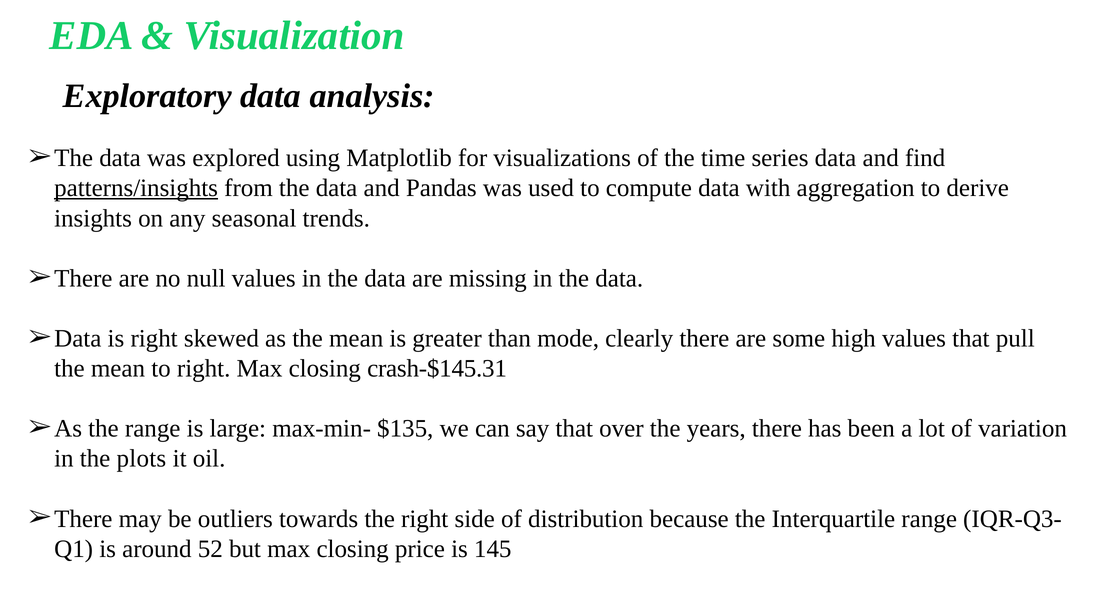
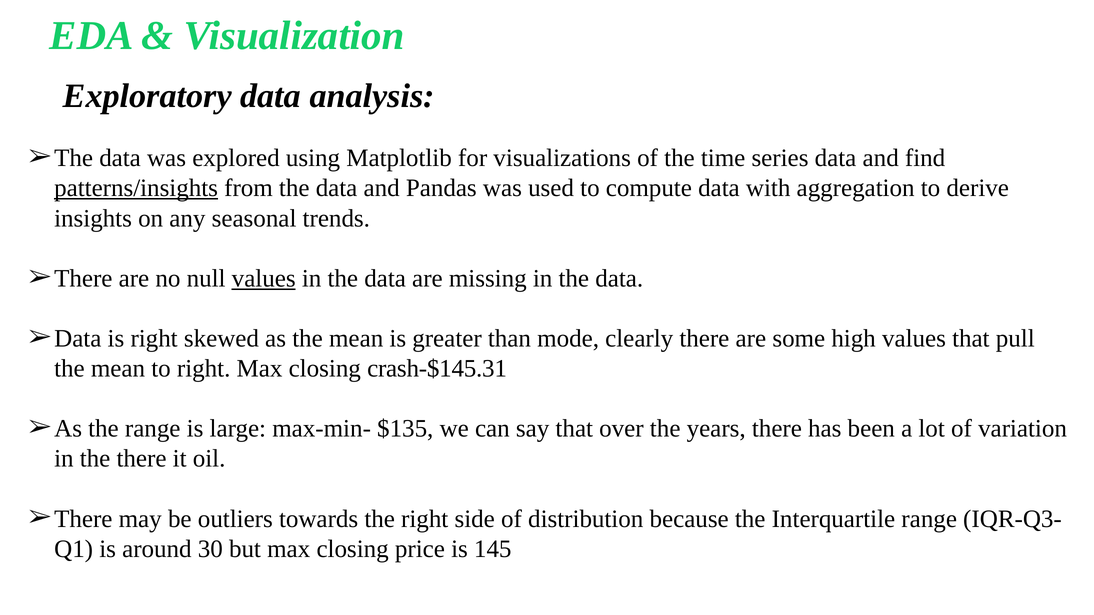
values underline: none -> present (264, 279)
the plots: plots -> there (142, 459)
52: 52 -> 30 (210, 549)
